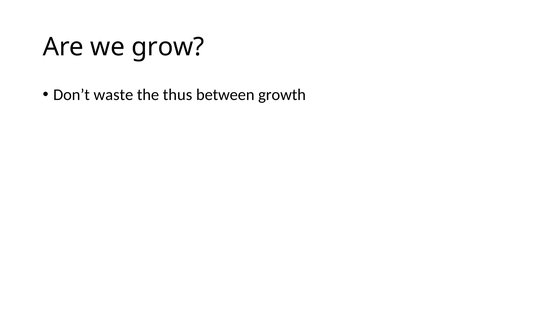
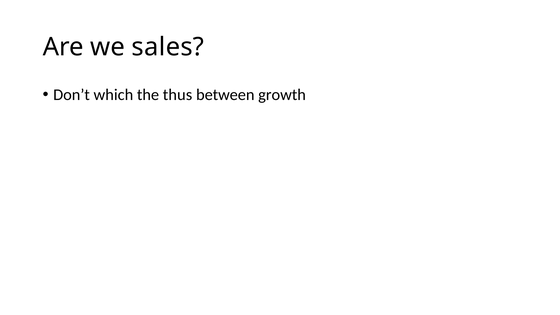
grow: grow -> sales (168, 47)
waste: waste -> which (113, 95)
